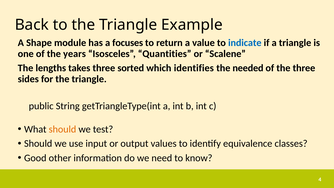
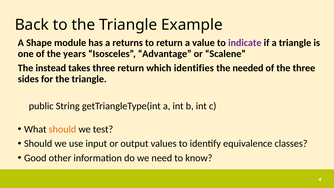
focuses: focuses -> returns (128, 43)
indicate colour: blue -> purple (245, 43)
Quantities: Quantities -> Advantage (165, 54)
lengths: lengths -> instead (51, 68)
three sorted: sorted -> return (131, 68)
